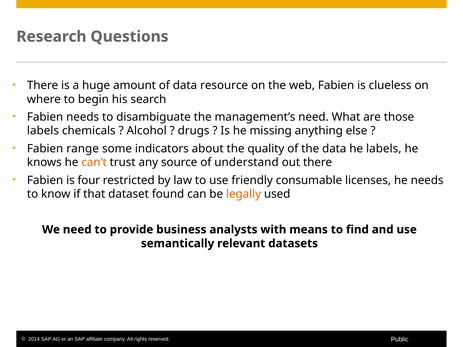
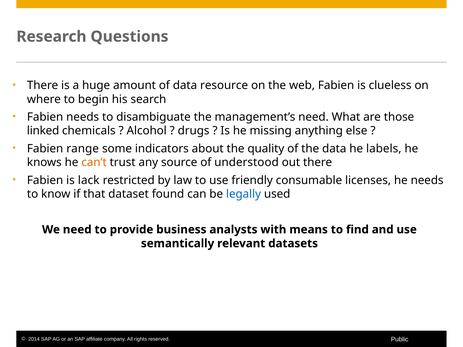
labels: labels -> linked (43, 131)
understand: understand -> understood (247, 163)
four: four -> lack (89, 180)
legally colour: orange -> blue (244, 194)
